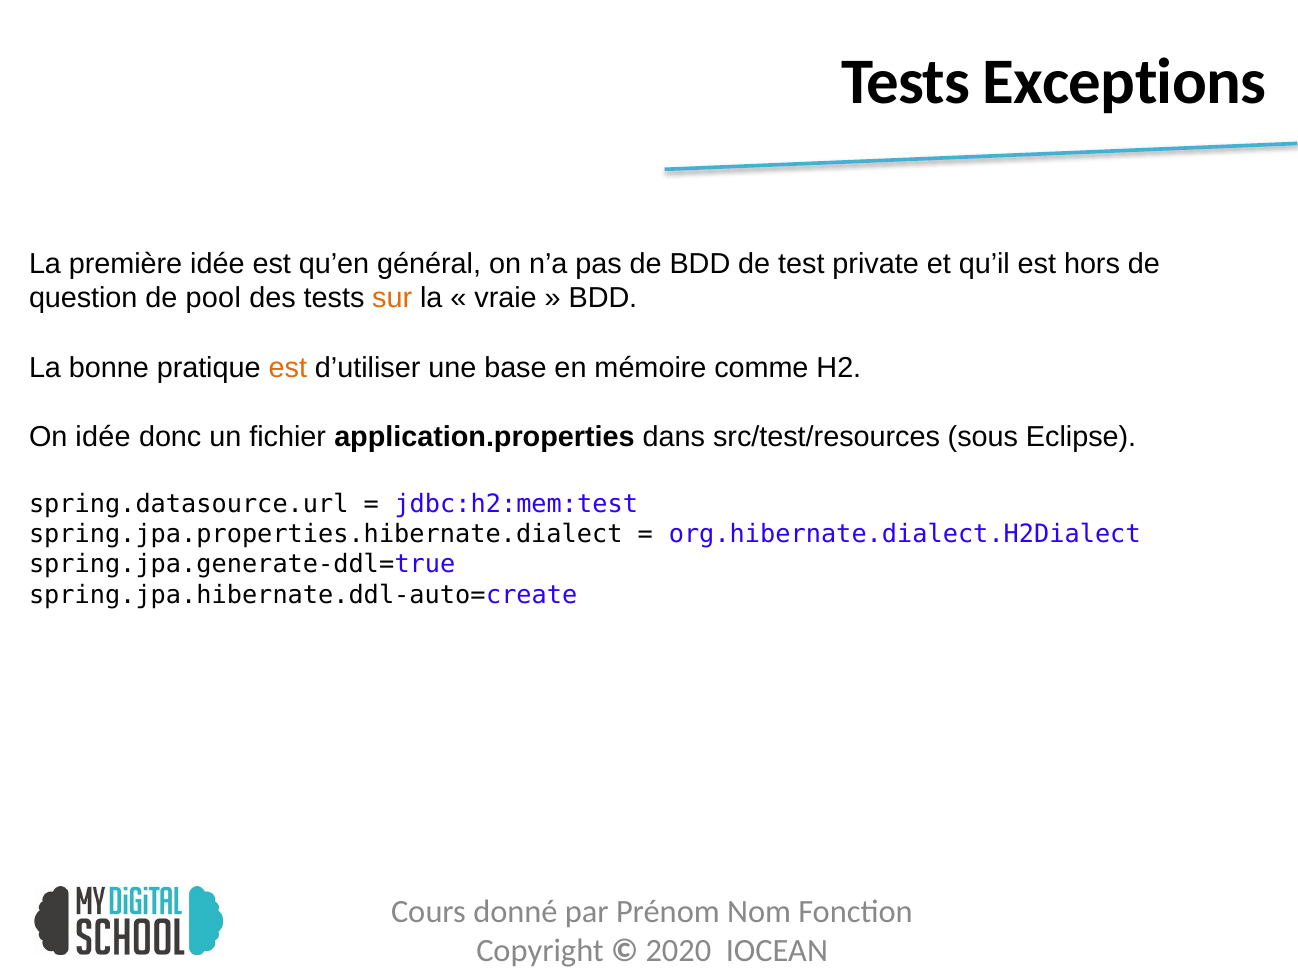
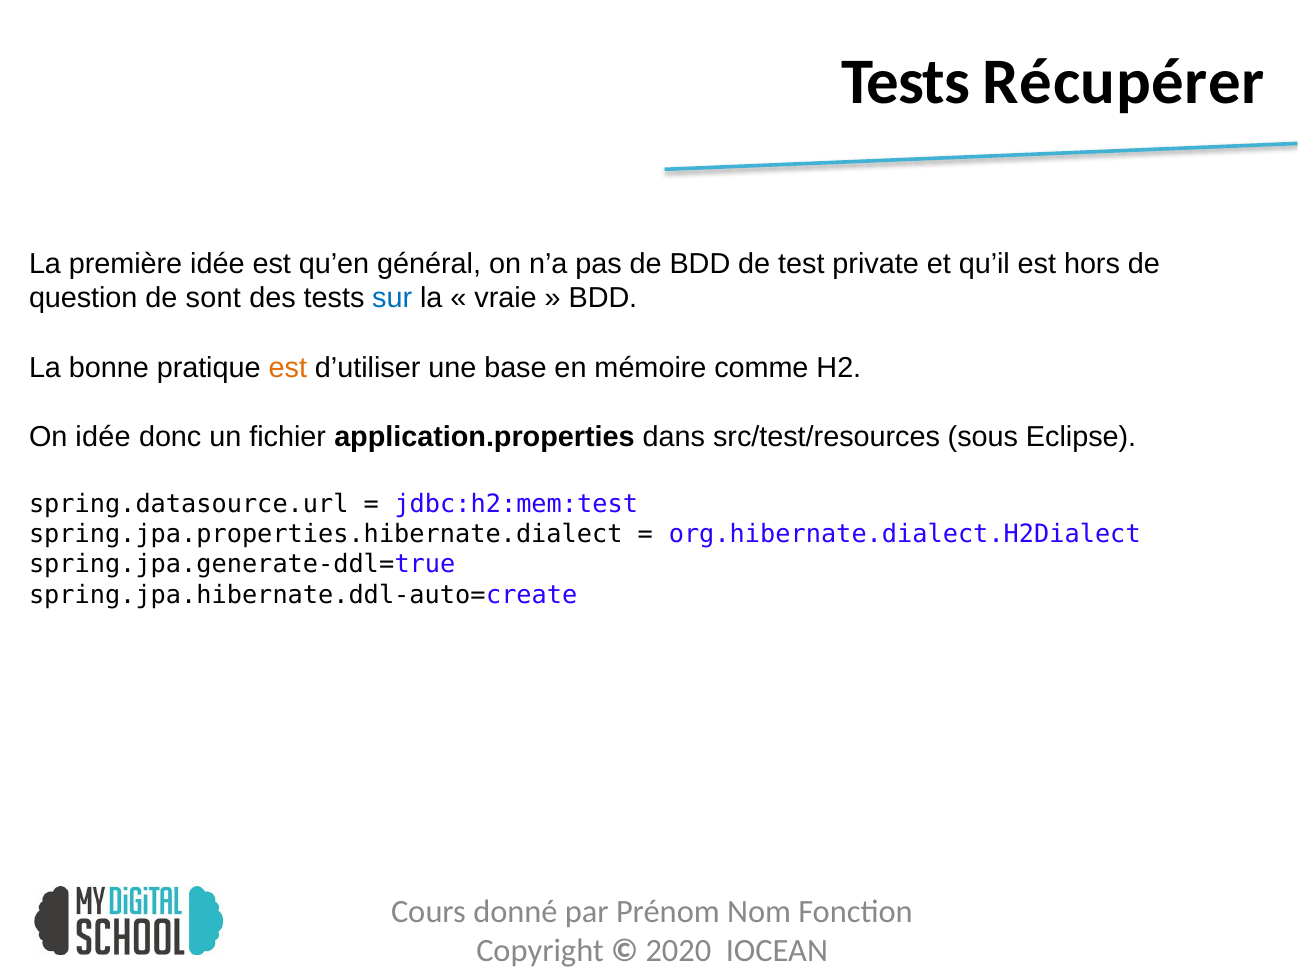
Exceptions: Exceptions -> Récupérer (1124, 82)
pool: pool -> sont (213, 298)
sur colour: orange -> blue (392, 298)
